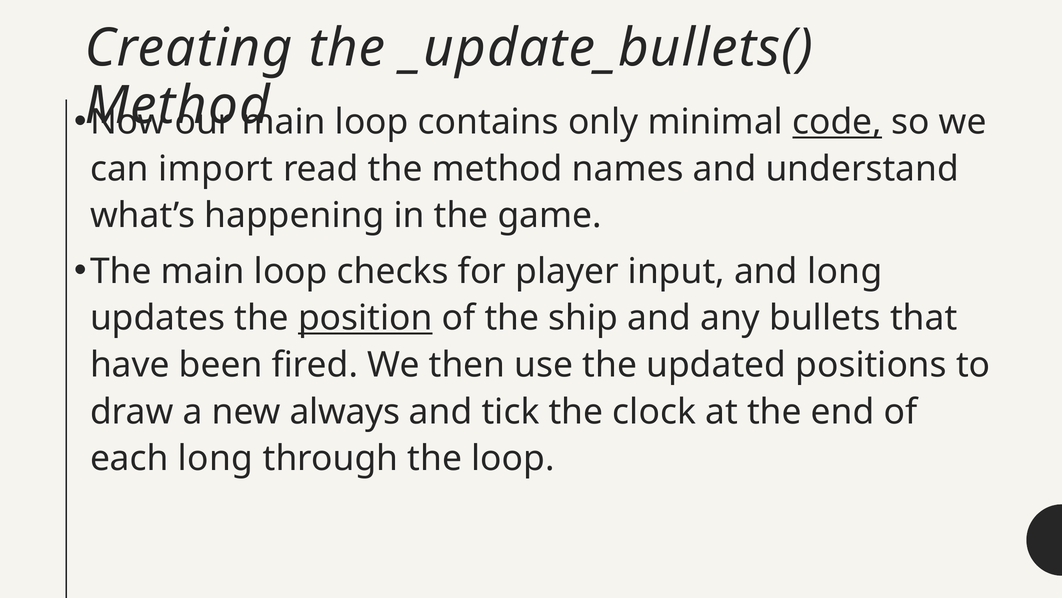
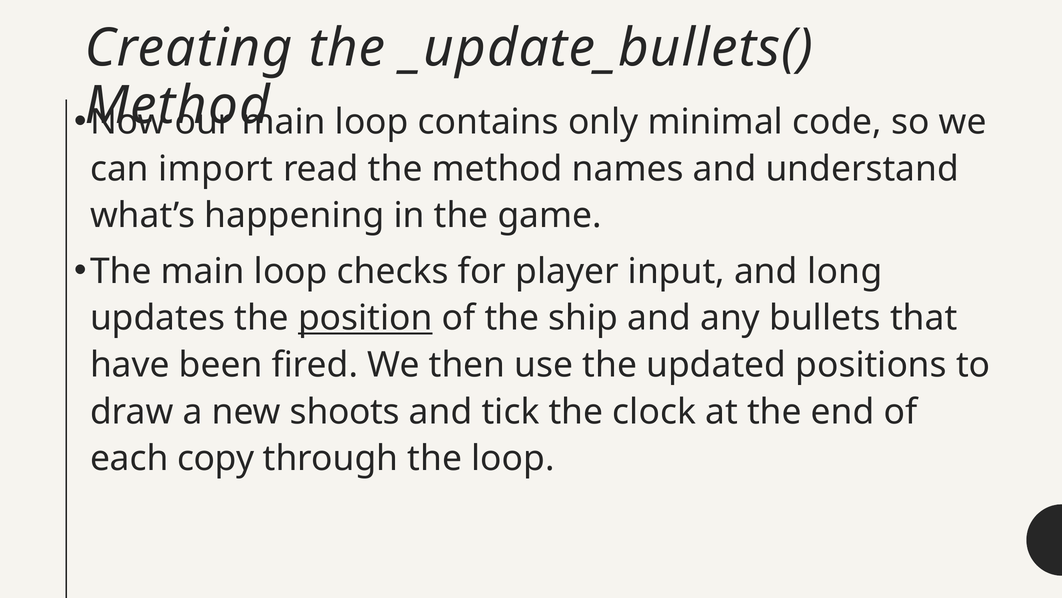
code underline: present -> none (837, 122)
always: always -> shoots (345, 411)
each long: long -> copy (216, 458)
